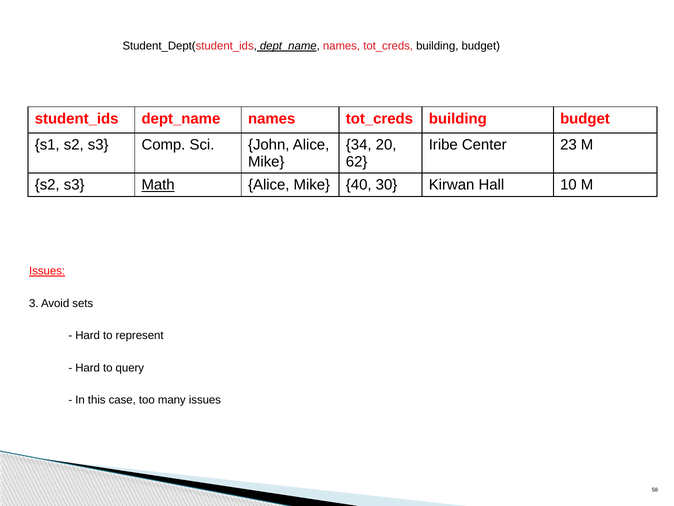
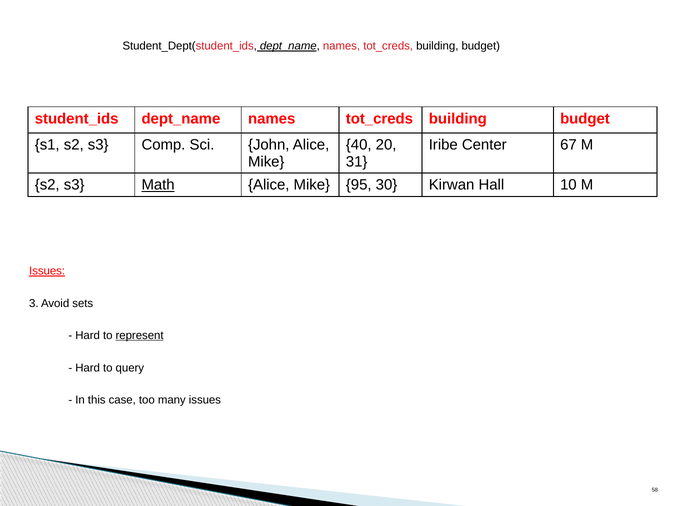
34: 34 -> 40 (359, 145)
23: 23 -> 67 (568, 145)
62: 62 -> 31 (357, 161)
40: 40 -> 95 (359, 185)
represent underline: none -> present (140, 335)
